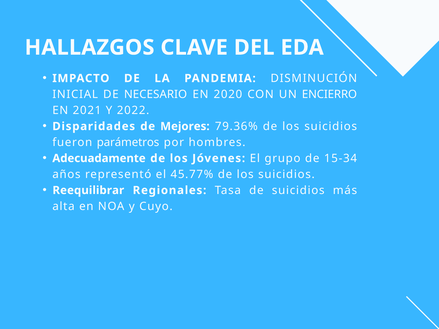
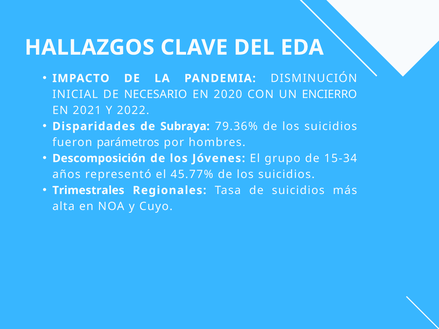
Mejores: Mejores -> Subraya (185, 126)
Adecuadamente: Adecuadamente -> Descomposición (99, 158)
Reequilibrar: Reequilibrar -> Trimestrales (88, 190)
